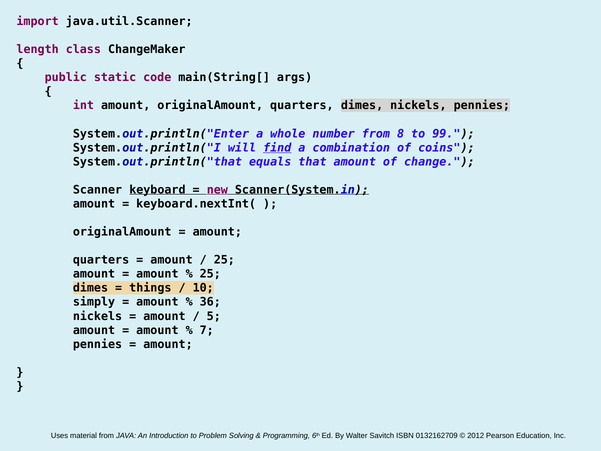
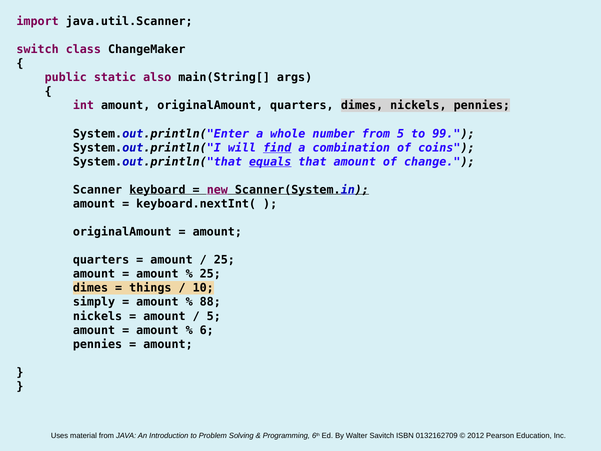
length: length -> switch (38, 49)
code: code -> also (157, 77)
from 8: 8 -> 5 (401, 134)
equals underline: none -> present (270, 162)
36: 36 -> 88 (210, 302)
7: 7 -> 6 (207, 330)
